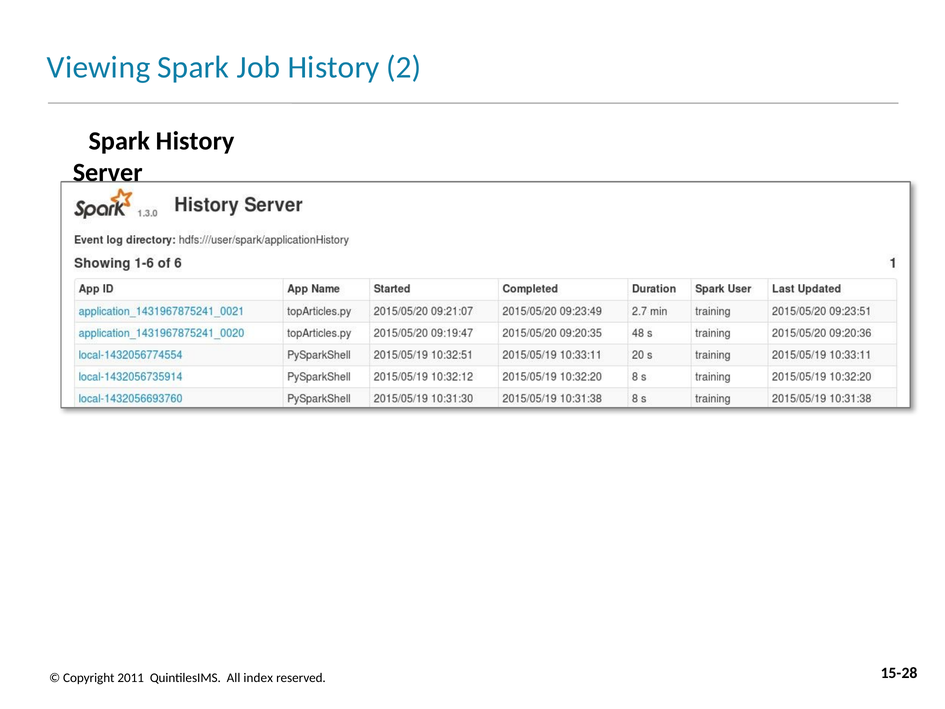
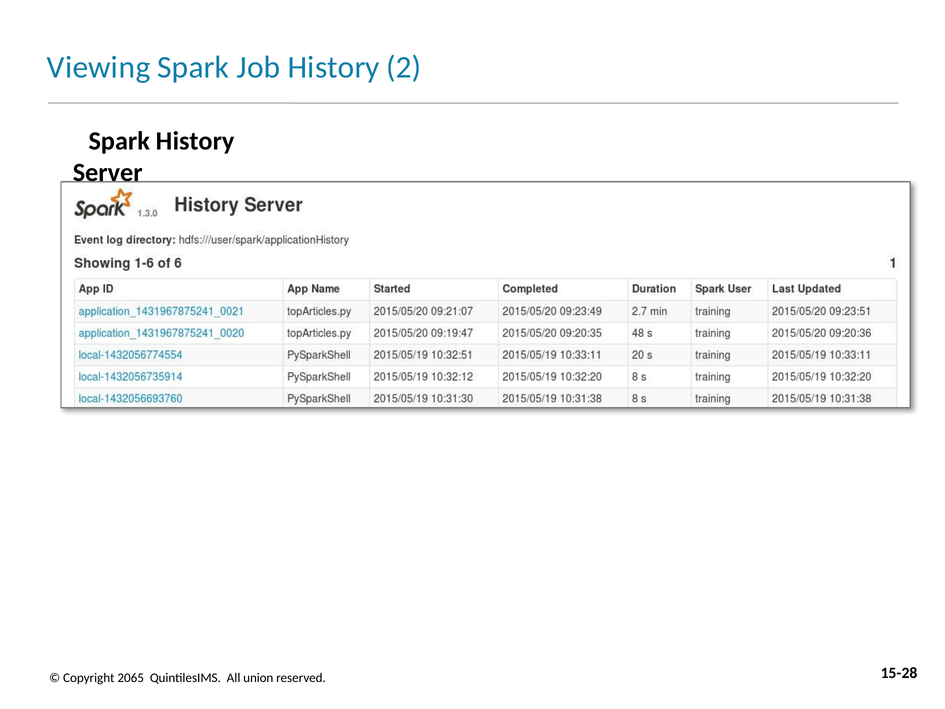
2011: 2011 -> 2065 (131, 678)
index: index -> union (258, 678)
